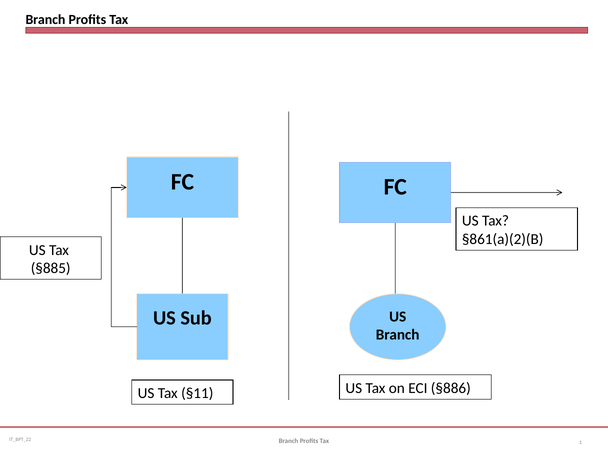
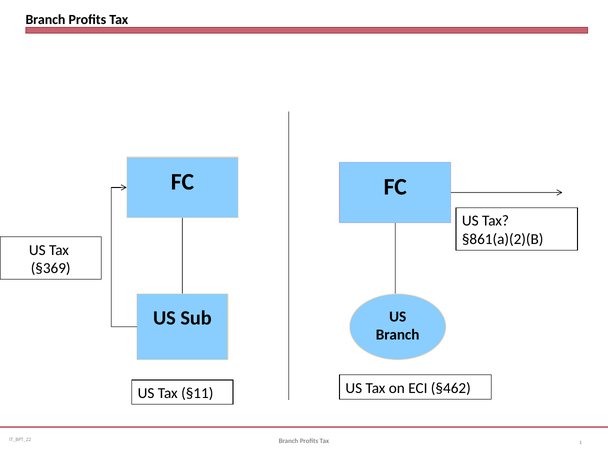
§885: §885 -> §369 (51, 268)
§886: §886 -> §462 (451, 388)
